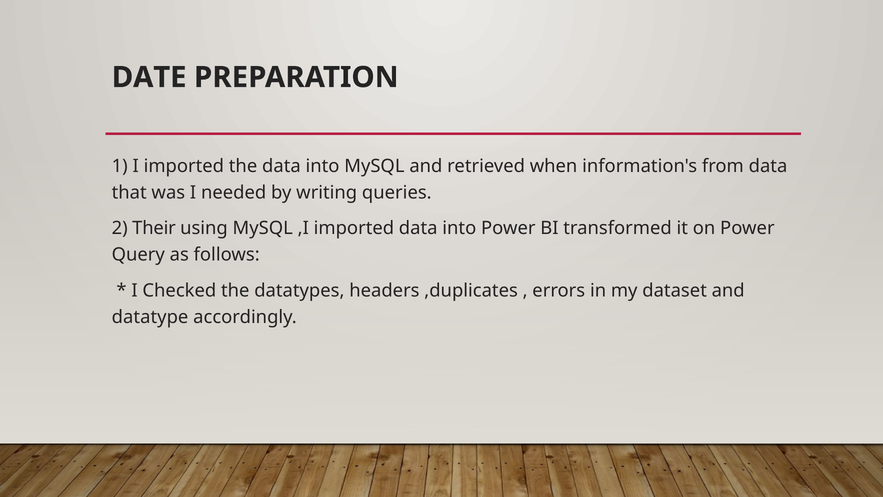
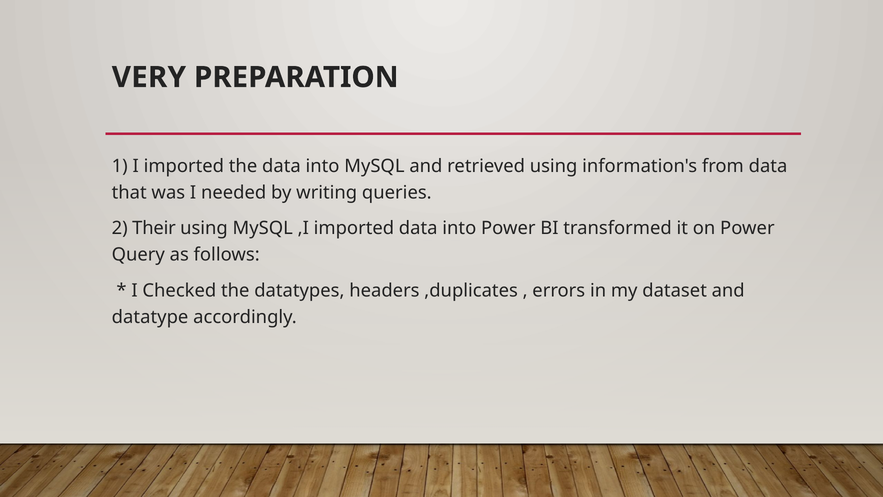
DATE: DATE -> VERY (149, 77)
retrieved when: when -> using (554, 166)
